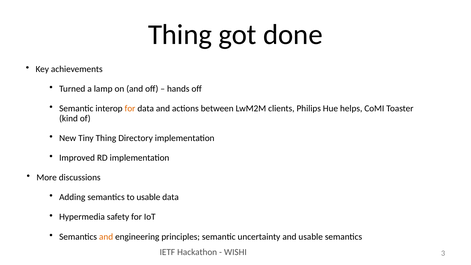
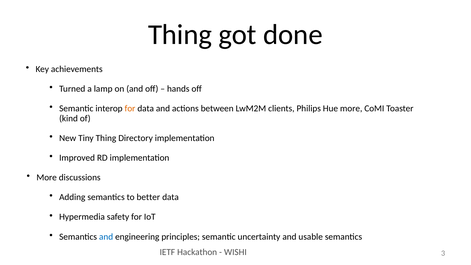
Hue helps: helps -> more (351, 108)
to usable: usable -> better (148, 197)
and colour: orange -> blue (106, 237)
